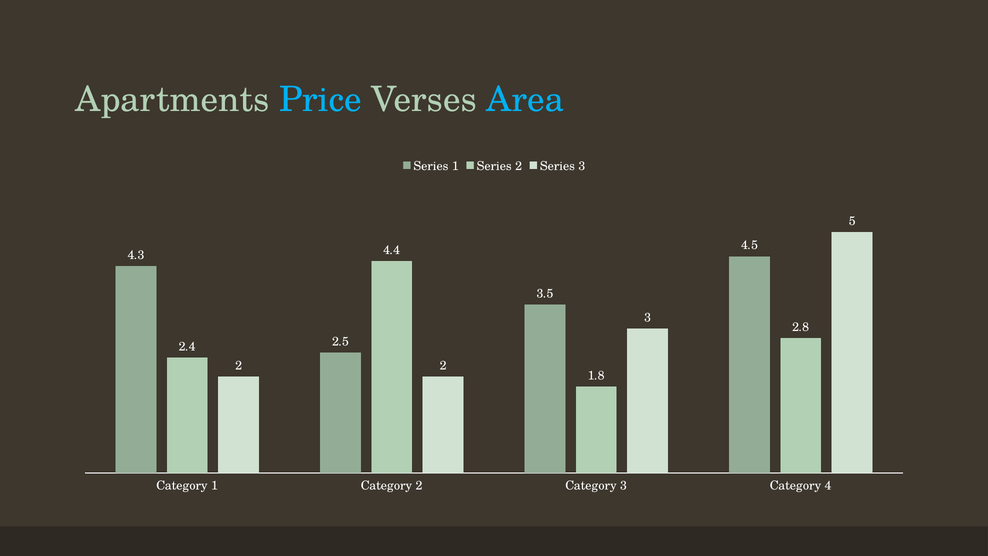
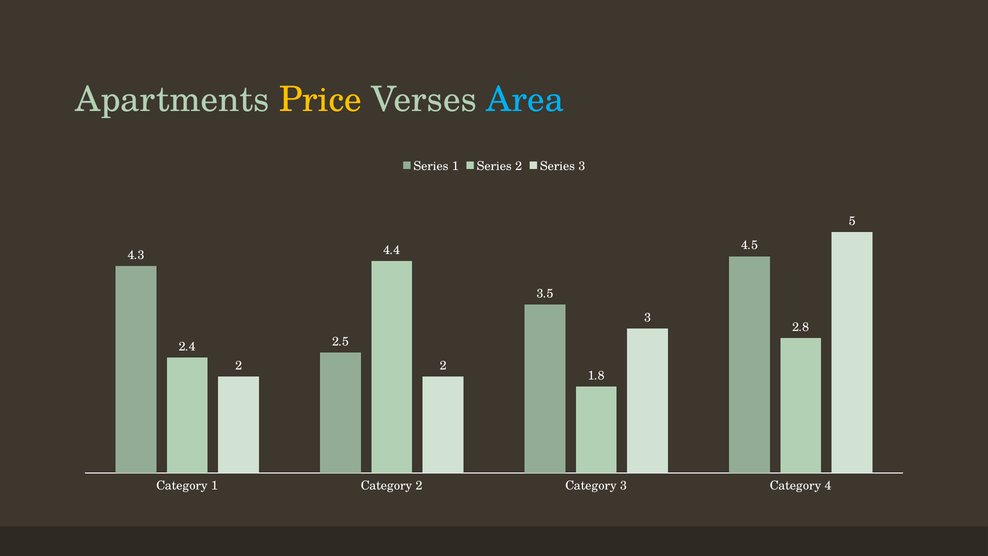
Price colour: light blue -> yellow (320, 100)
